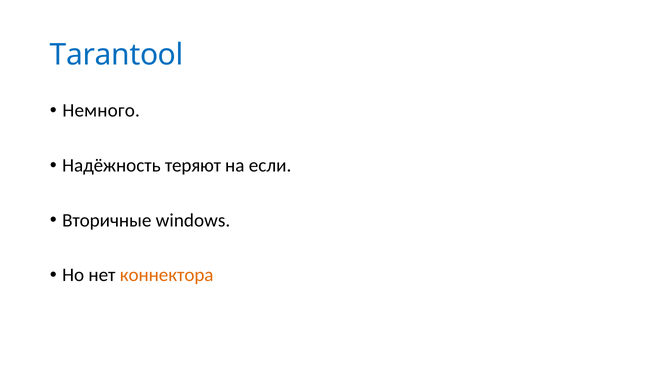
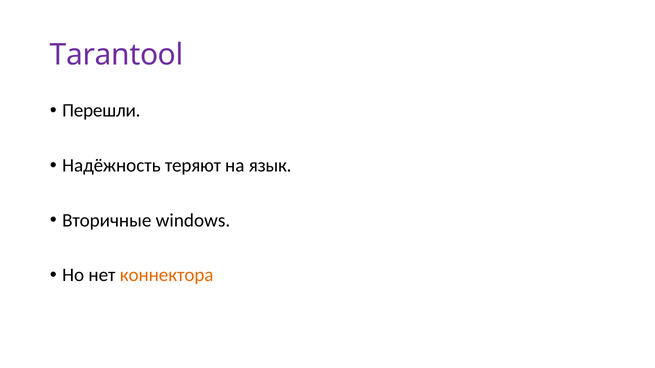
Tarantool colour: blue -> purple (117, 55)
Немного: Немного -> Перешли (101, 111)
если: если -> язык (270, 166)
